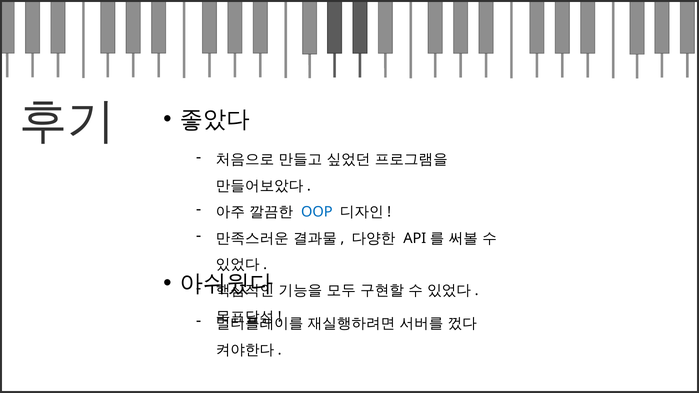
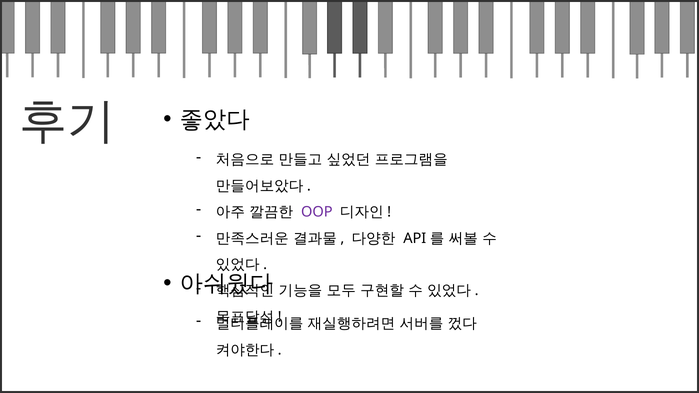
OOP colour: blue -> purple (317, 212)
